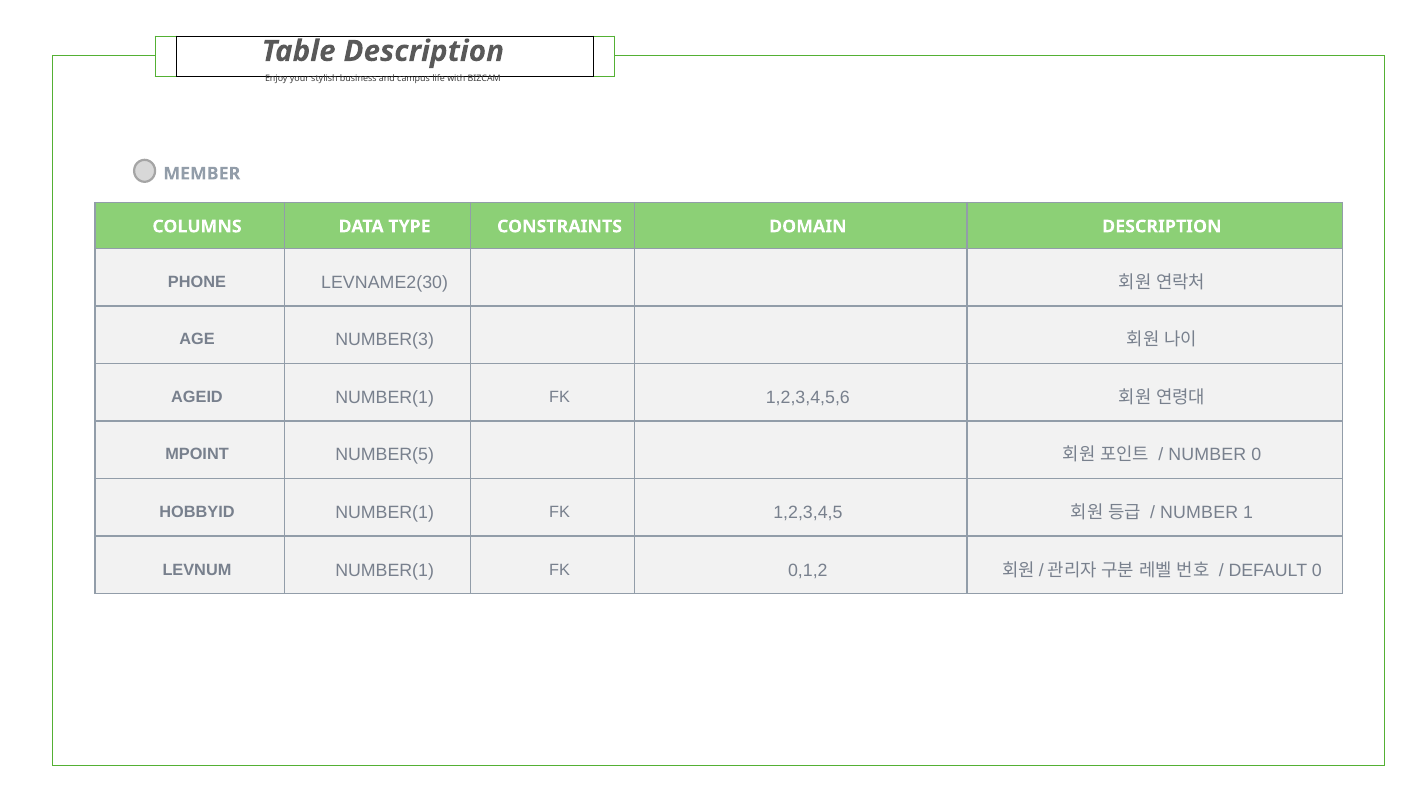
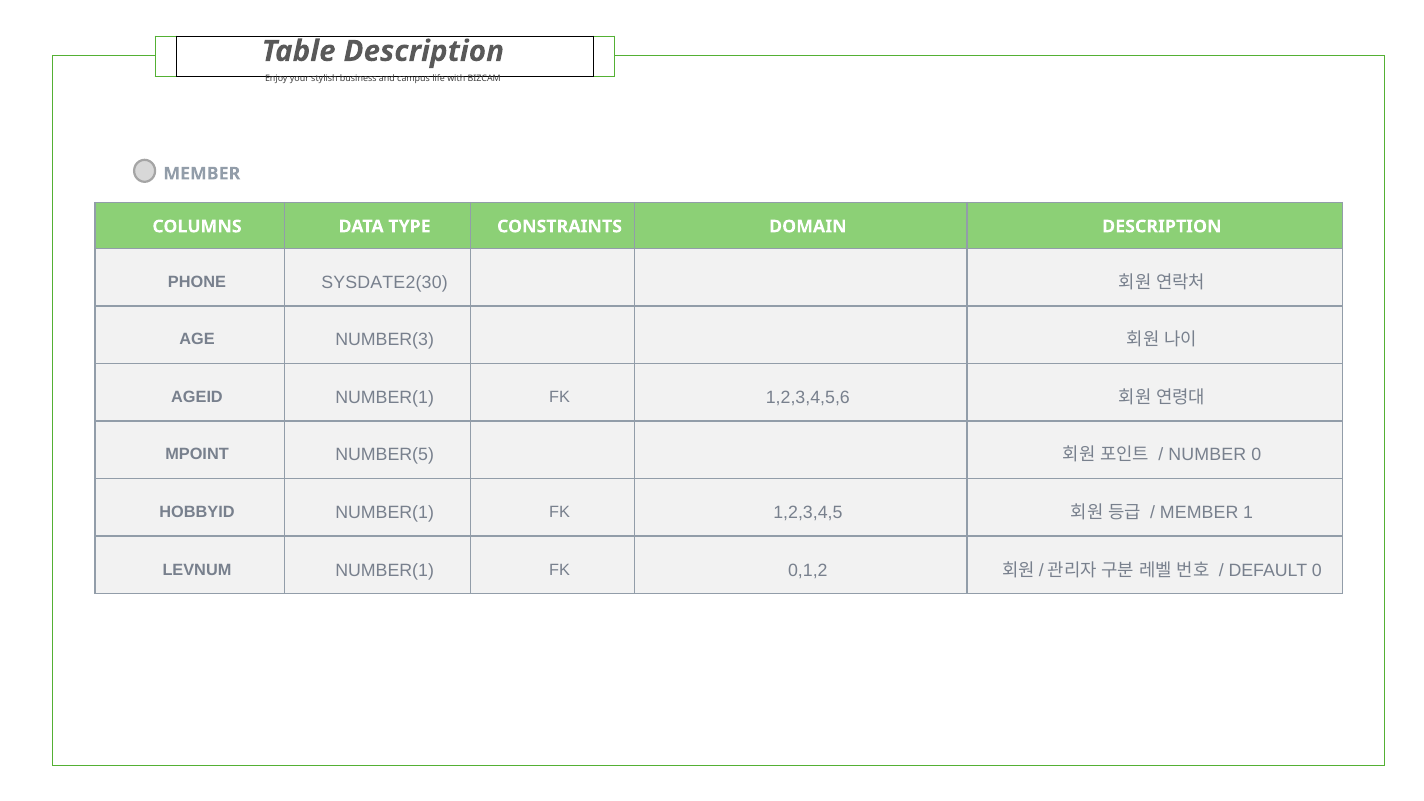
LEVNAME2(30: LEVNAME2(30 -> SYSDATE2(30 (385, 283)
NUMBER: NUMBER -> MEMBER (1199, 513)
